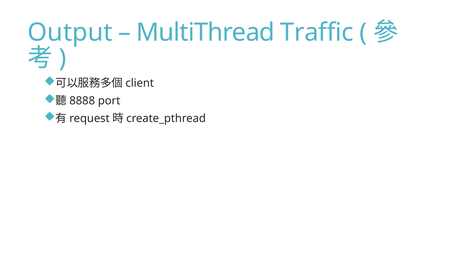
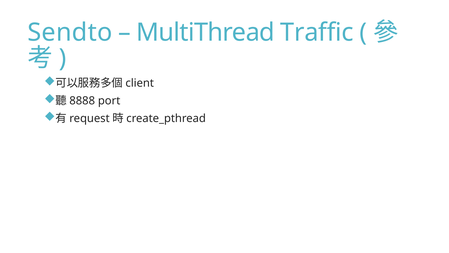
Output: Output -> Sendto (70, 32)
